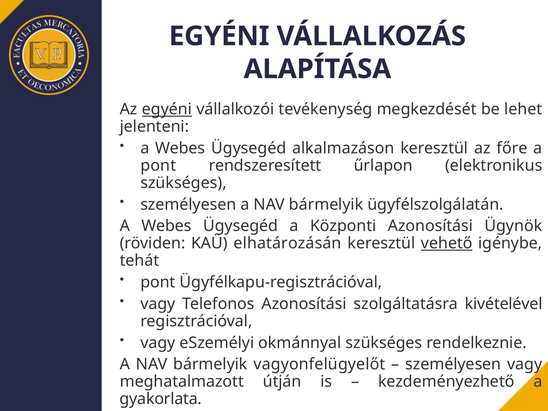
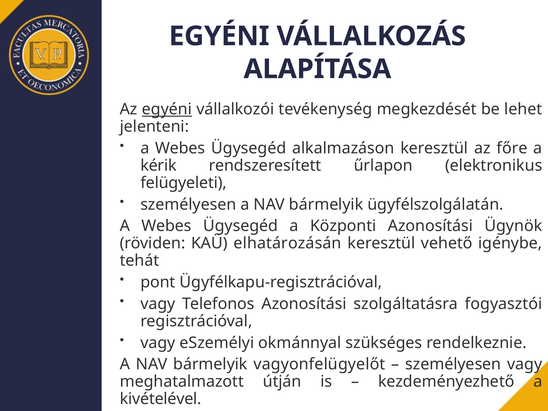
pont: pont -> kérik (158, 166)
szükséges: szükséges -> felügyeleti (184, 183)
vehető underline: present -> none (447, 243)
kivételével: kivételével -> fogyasztói (504, 304)
gyakorlata: gyakorlata -> kivételével (161, 399)
